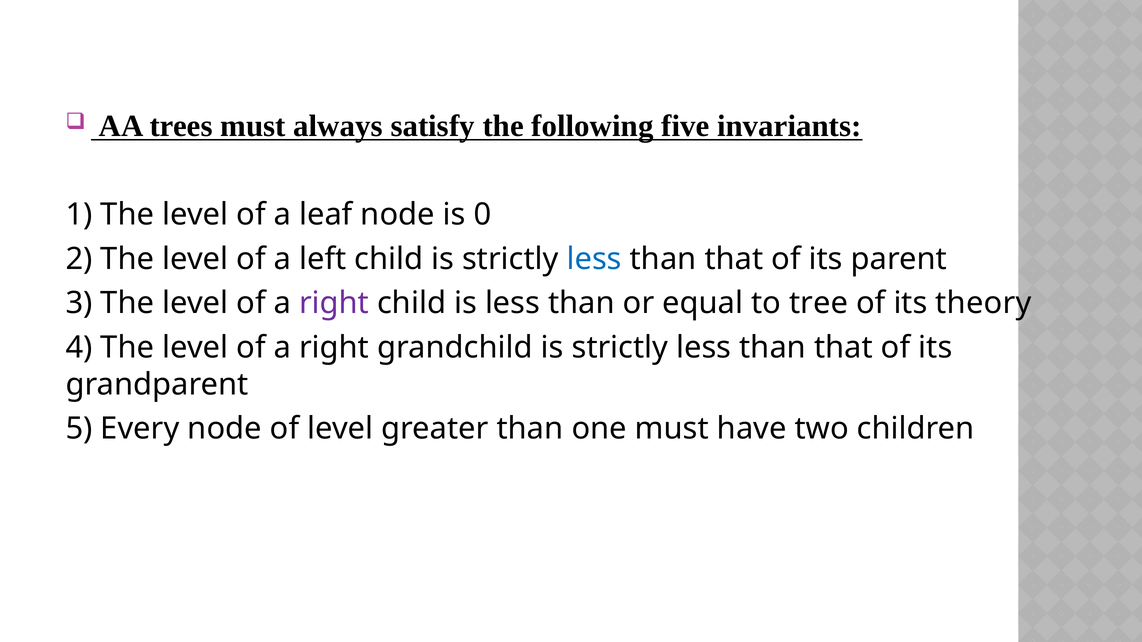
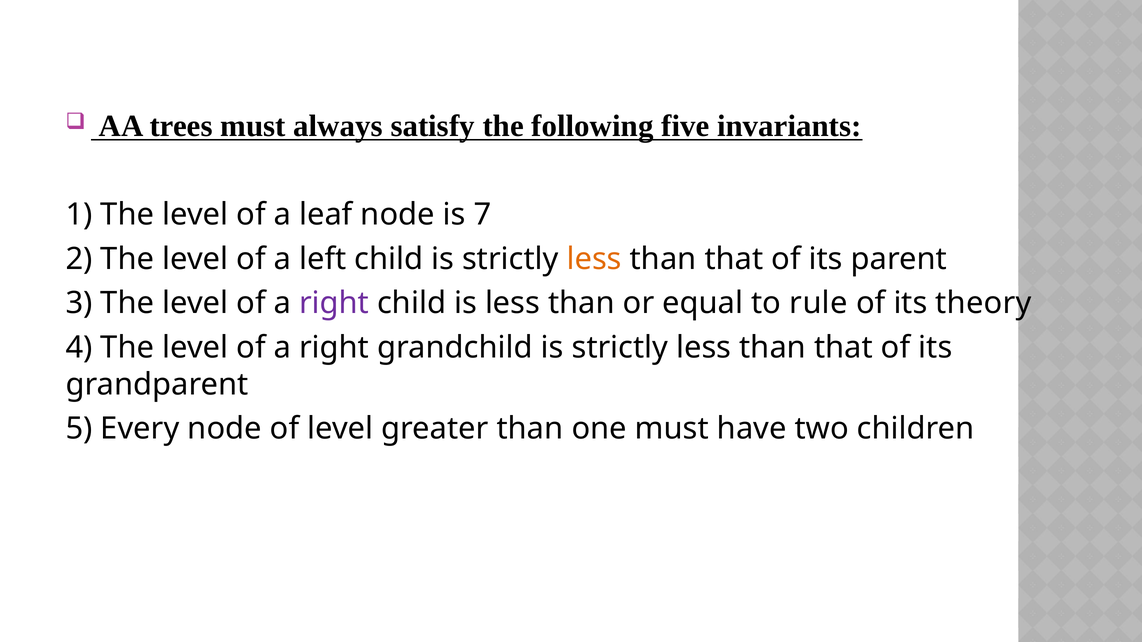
0: 0 -> 7 (483, 215)
less colour: blue -> orange (594, 259)
tree: tree -> rule (819, 303)
